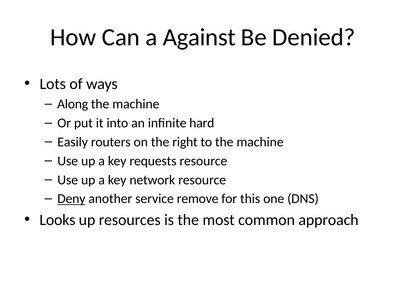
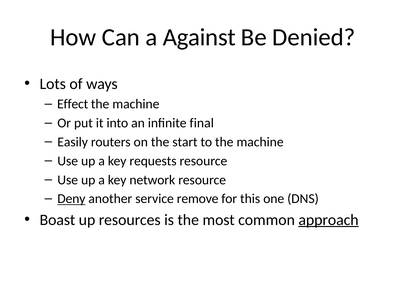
Along: Along -> Effect (73, 104)
hard: hard -> final (202, 123)
right: right -> start (185, 142)
Looks: Looks -> Boast (57, 219)
approach underline: none -> present (329, 219)
